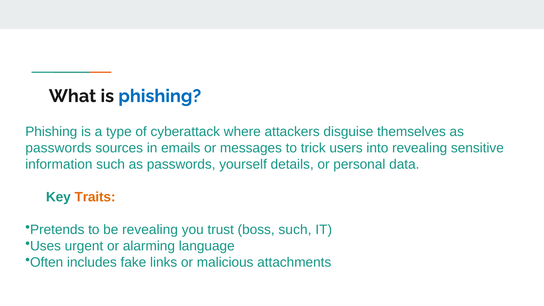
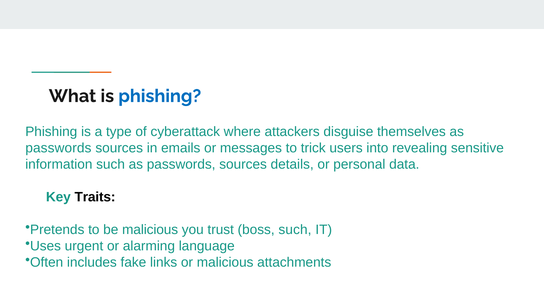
such as passwords yourself: yourself -> sources (243, 164)
Traits colour: orange -> black (95, 197)
be revealing: revealing -> malicious (150, 230)
